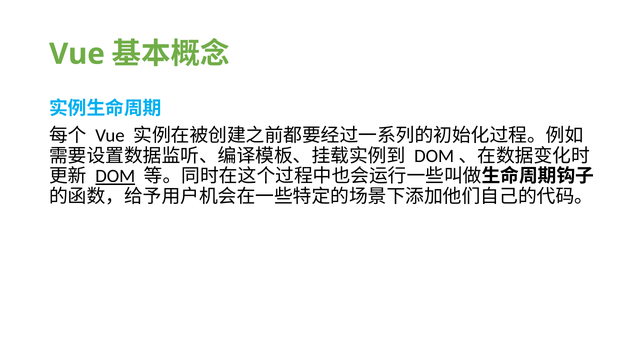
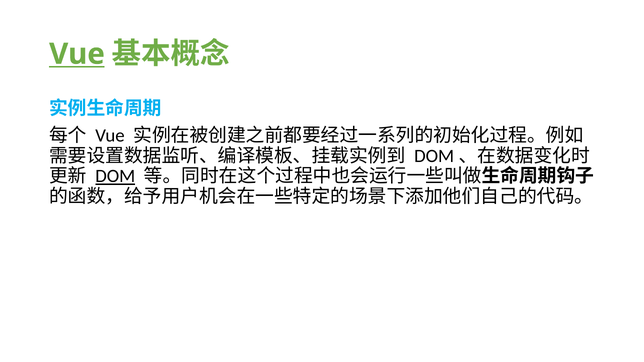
Vue underline: none -> present (77, 54)
